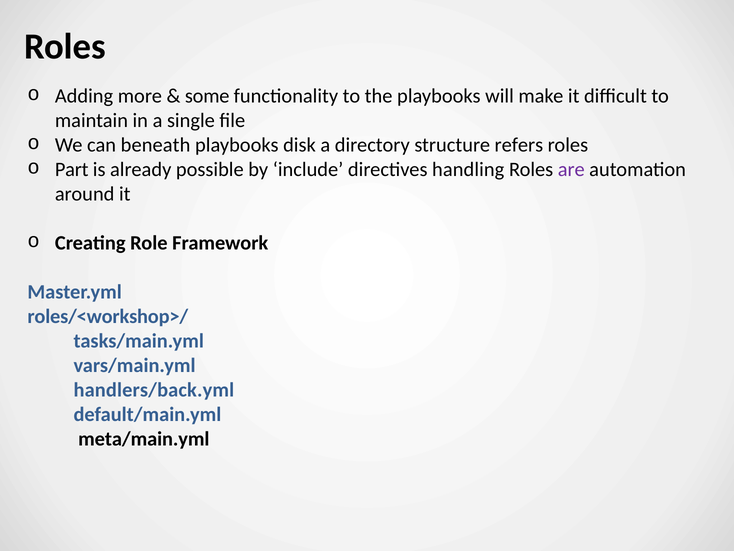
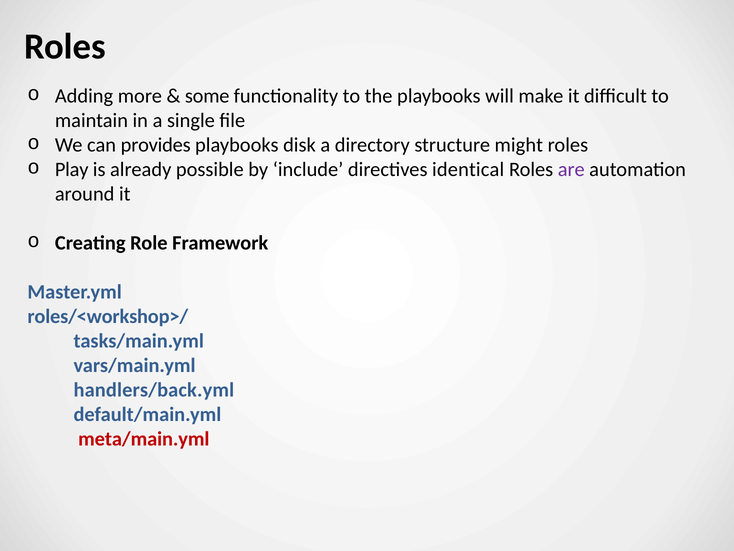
beneath: beneath -> provides (156, 145)
refers: refers -> might (519, 145)
Part: Part -> Play (72, 169)
handling: handling -> identical (468, 169)
meta/main.yml colour: black -> red (144, 439)
